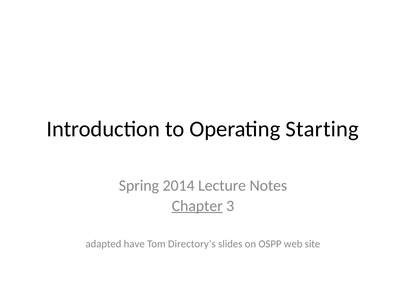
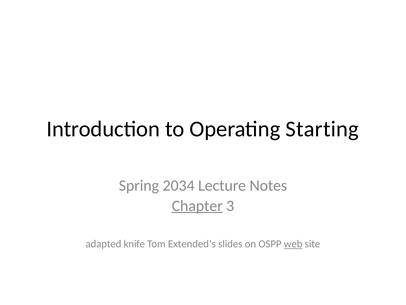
2014: 2014 -> 2034 (179, 185)
have: have -> knife (134, 244)
Directory’s: Directory’s -> Extended’s (192, 244)
web underline: none -> present (293, 244)
